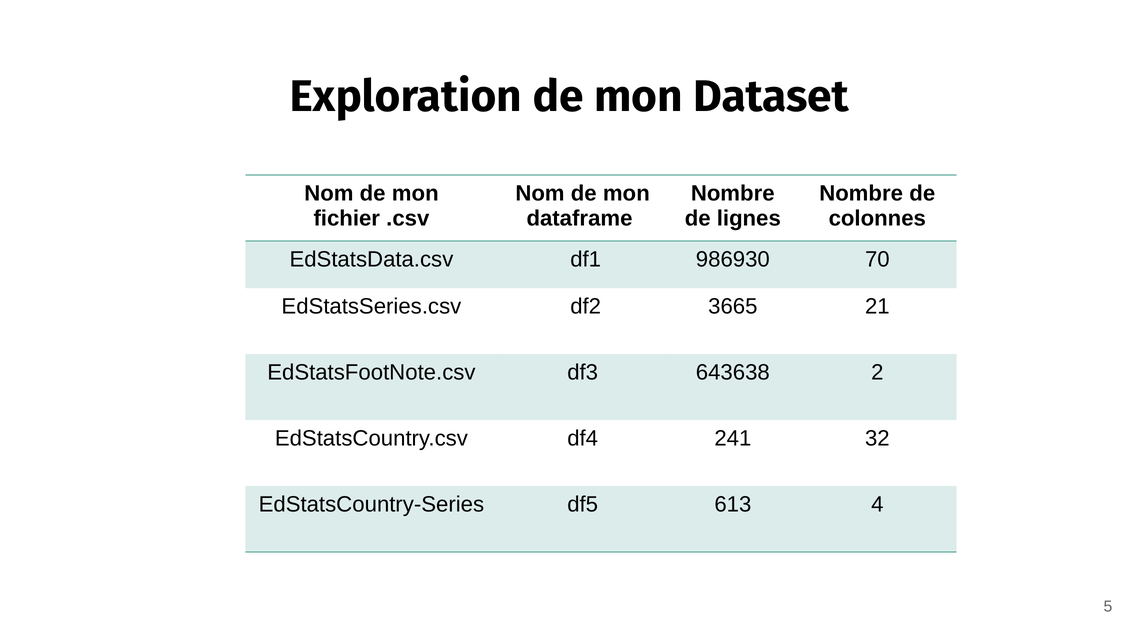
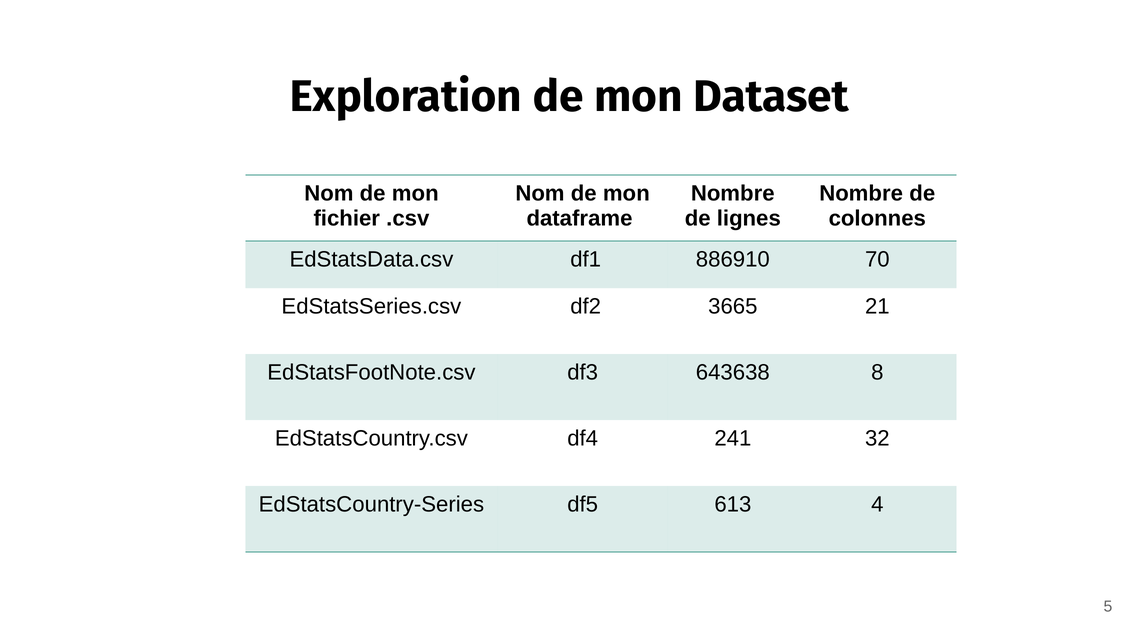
986930: 986930 -> 886910 (733, 259)
2: 2 -> 8 (877, 372)
